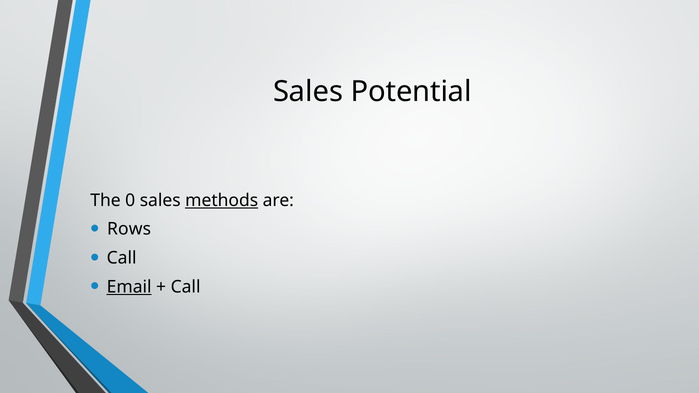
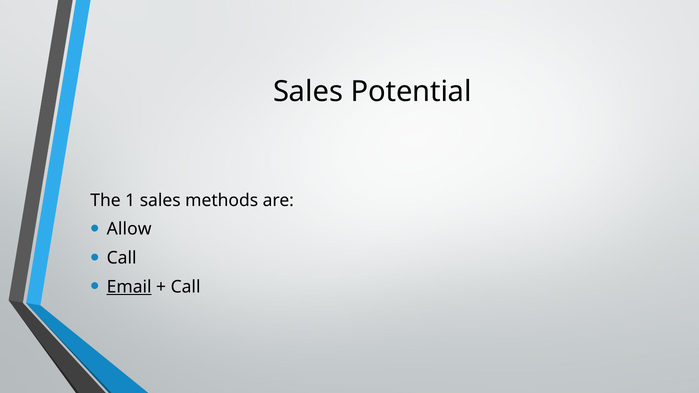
0: 0 -> 1 (130, 200)
methods underline: present -> none (222, 200)
Rows: Rows -> Allow (129, 229)
